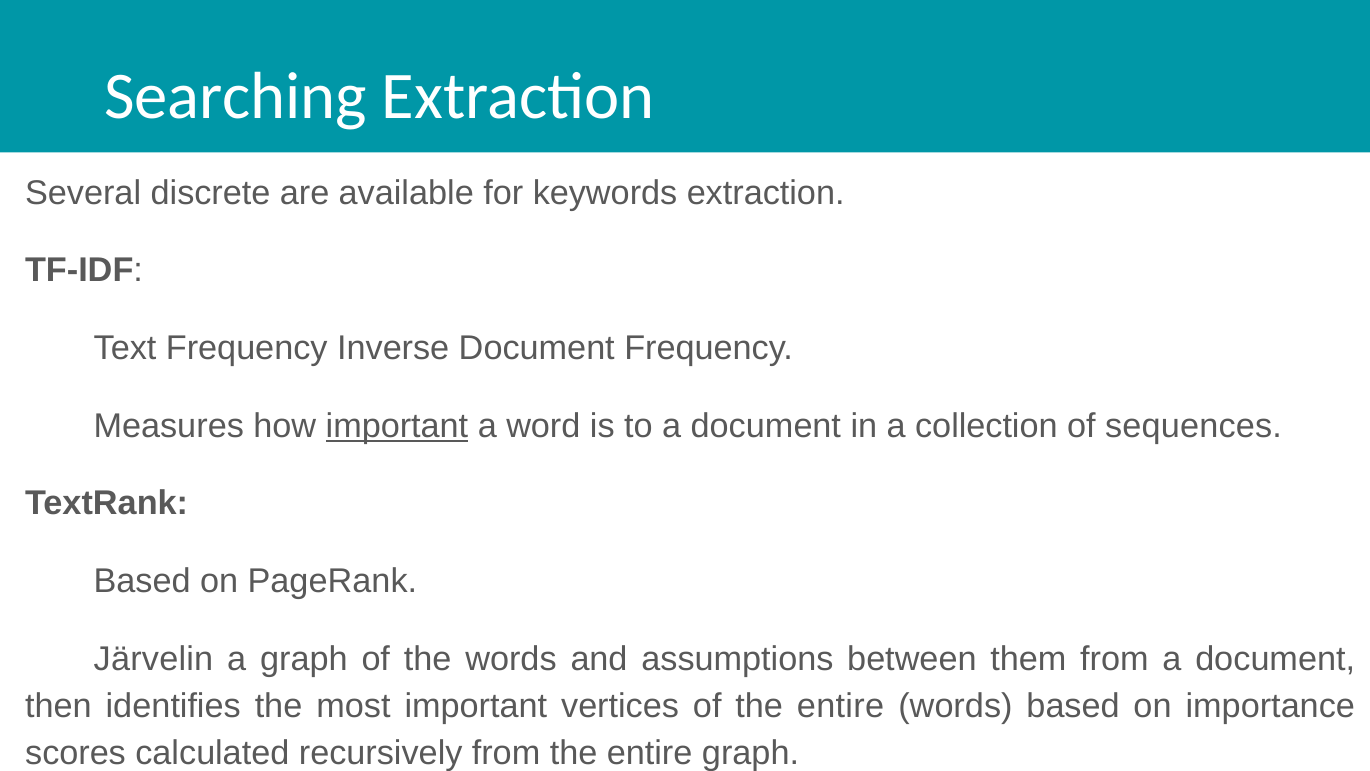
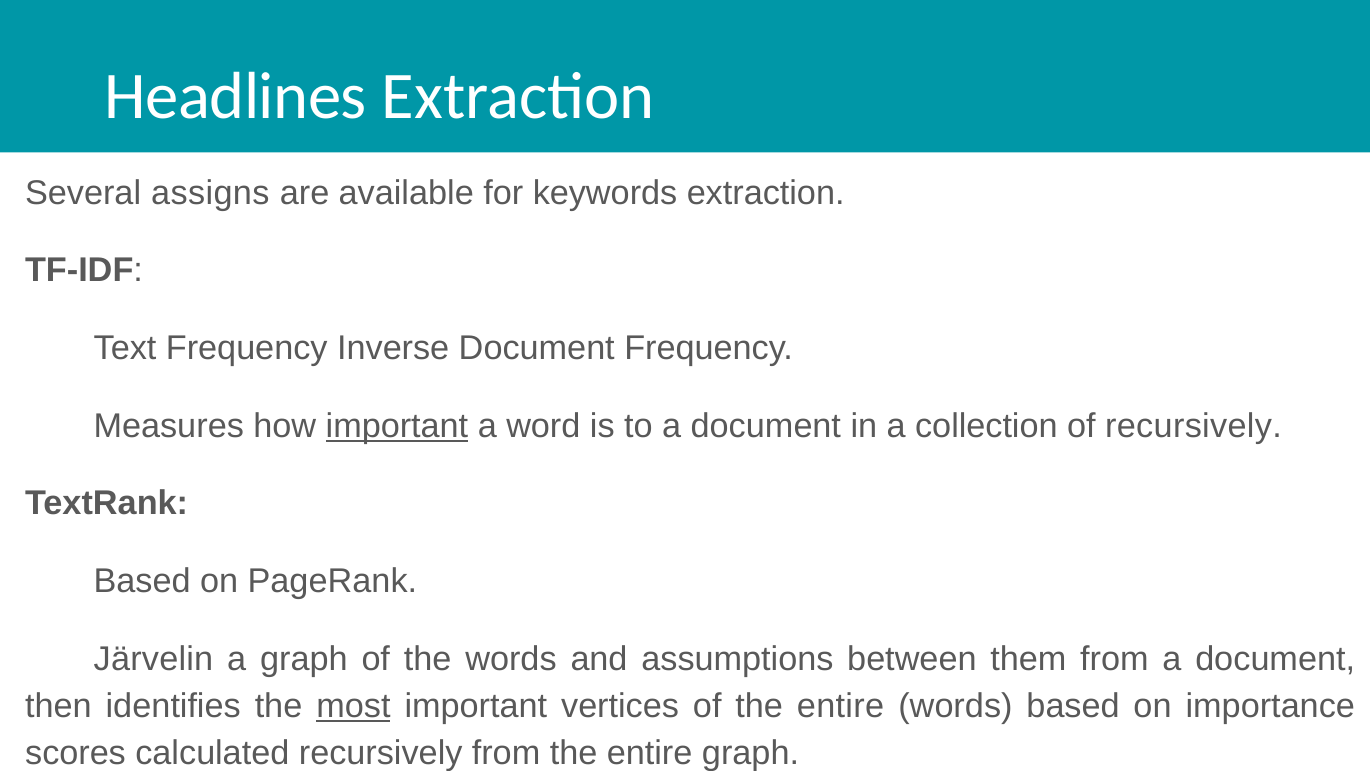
Searching: Searching -> Headlines (236, 96)
discrete: discrete -> assigns (210, 193)
of sequences: sequences -> recursively (1193, 426)
most underline: none -> present (353, 706)
